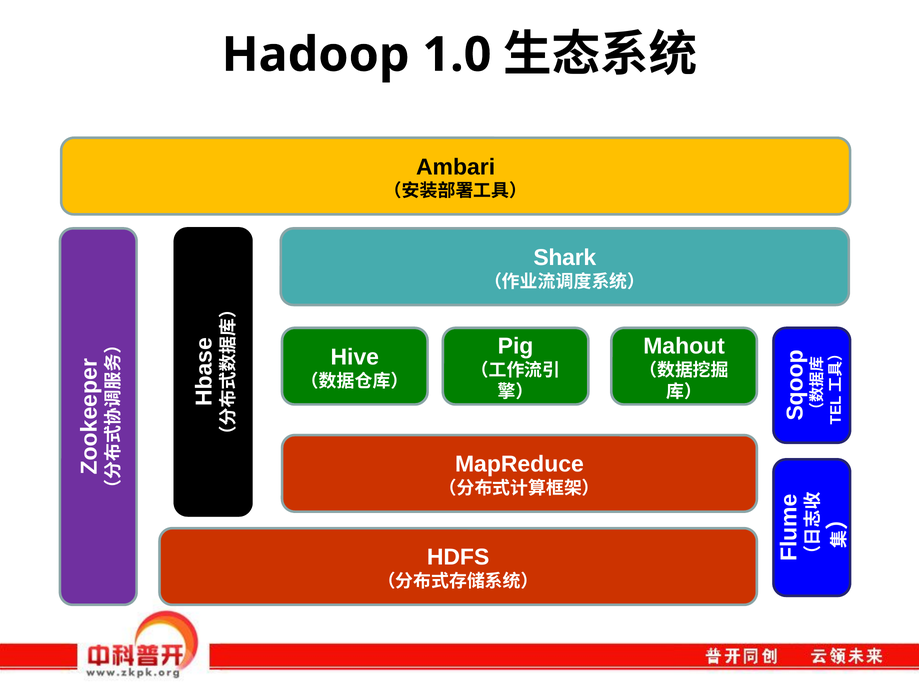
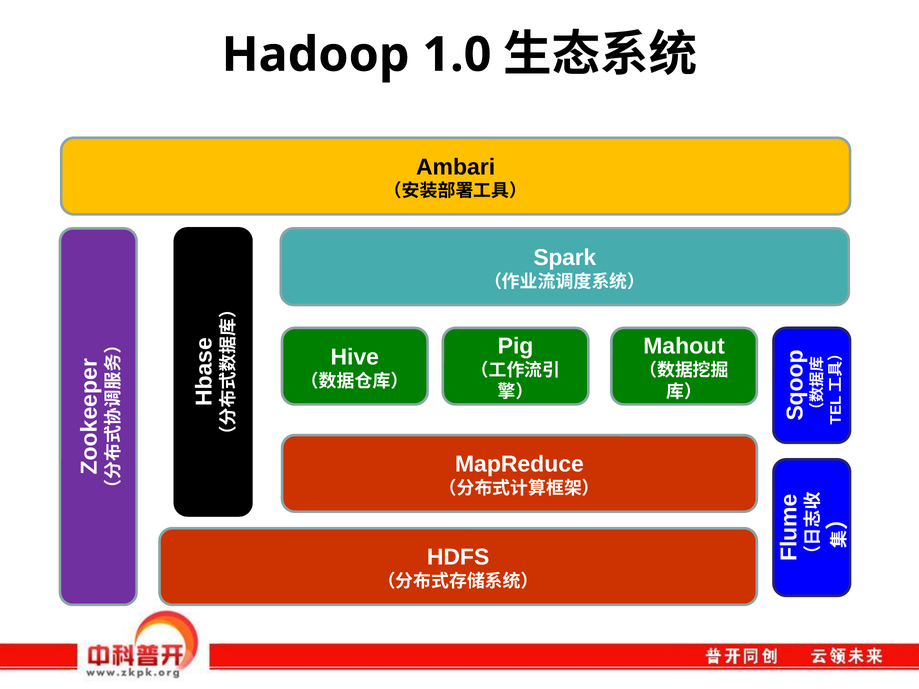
Shark: Shark -> Spark (565, 258)
